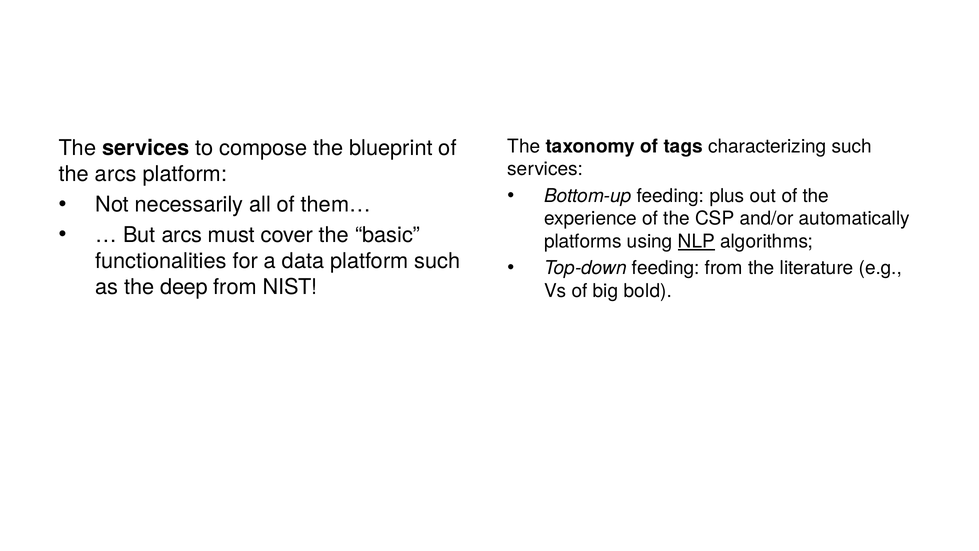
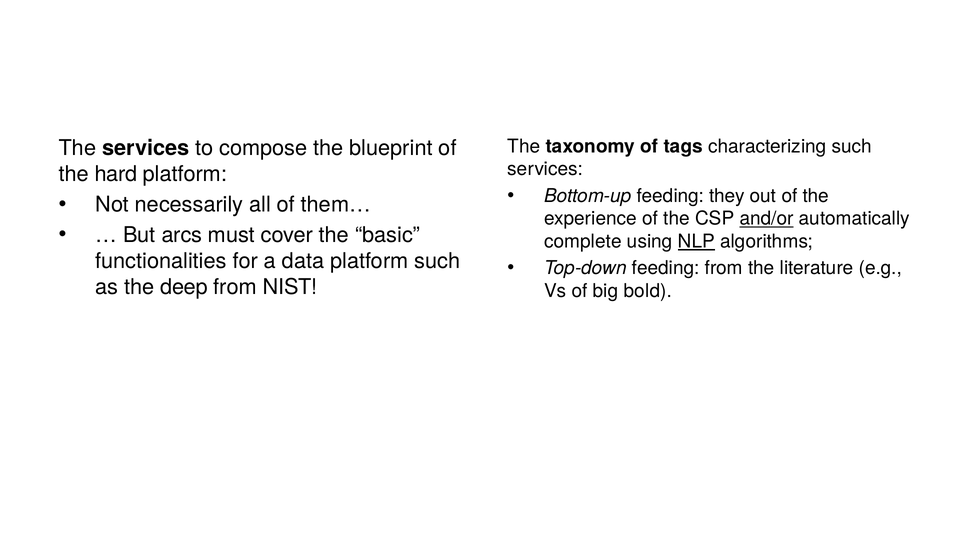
the arcs: arcs -> hard (116, 174)
plus: plus -> they (727, 196)
and/or underline: none -> present (767, 219)
platforms: platforms -> complete (583, 241)
